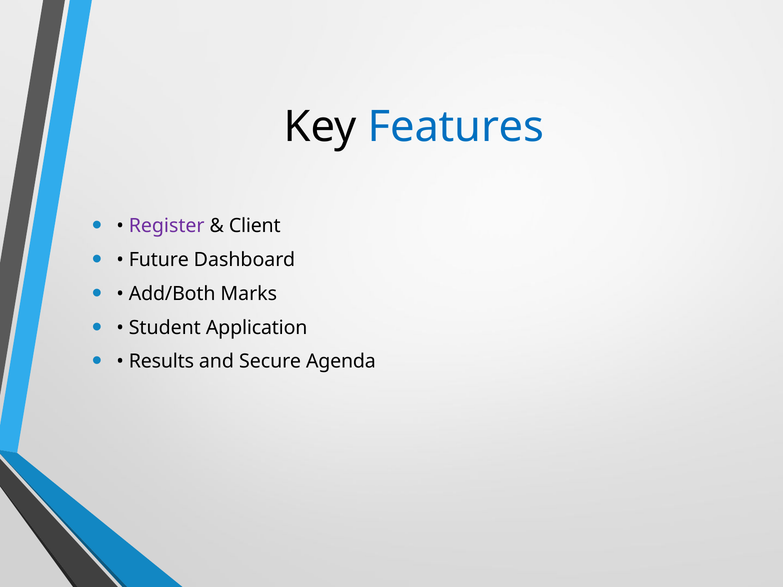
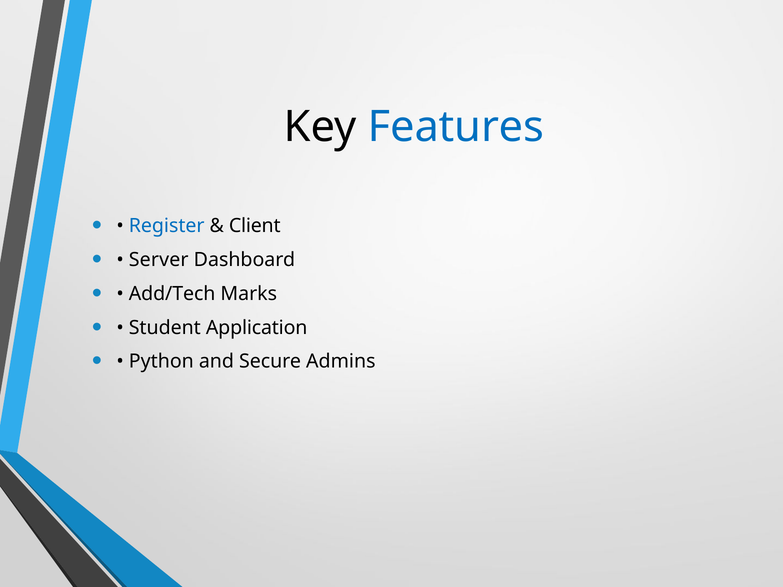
Register colour: purple -> blue (167, 226)
Future: Future -> Server (159, 260)
Add/Both: Add/Both -> Add/Tech (172, 294)
Results: Results -> Python (161, 362)
Agenda: Agenda -> Admins (341, 362)
